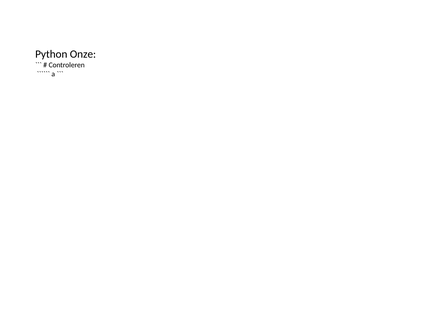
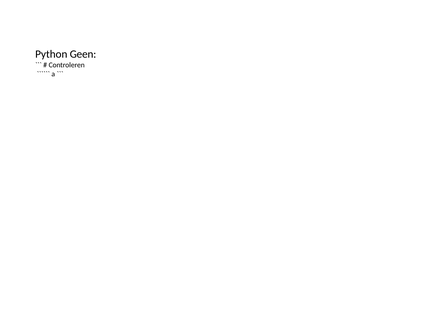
Onze: Onze -> Geen (83, 54)
